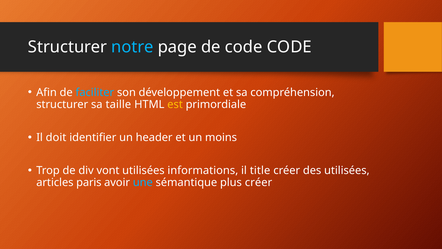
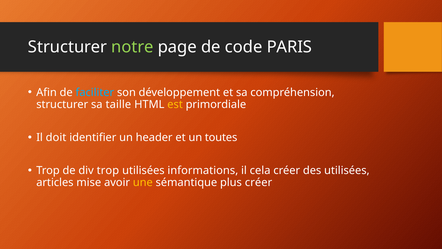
notre colour: light blue -> light green (132, 47)
code CODE: CODE -> PARIS (289, 47)
moins: moins -> toutes (221, 137)
div vont: vont -> trop (108, 170)
title: title -> cela (260, 170)
paris: paris -> mise (89, 182)
une colour: light blue -> yellow (143, 182)
